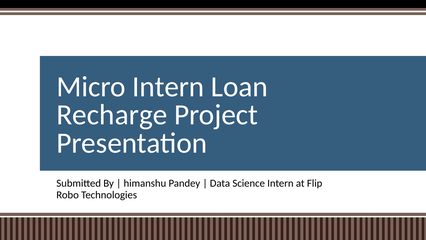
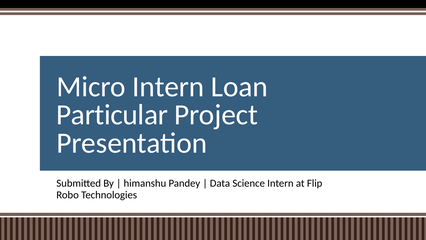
Recharge: Recharge -> Particular (112, 115)
